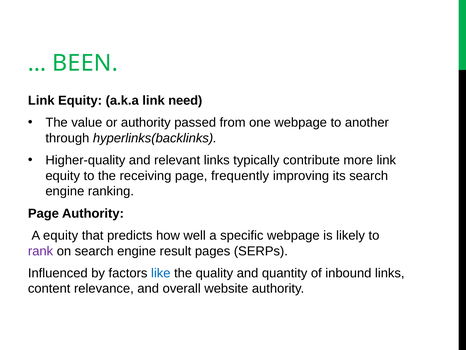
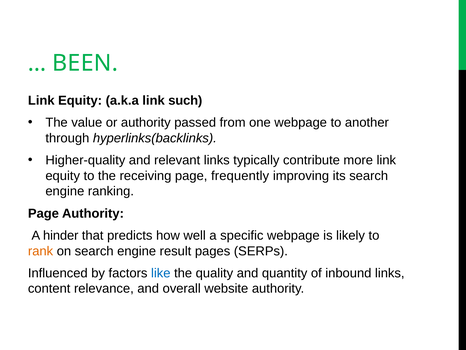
need: need -> such (185, 100)
A equity: equity -> hinder (61, 235)
rank colour: purple -> orange (41, 251)
